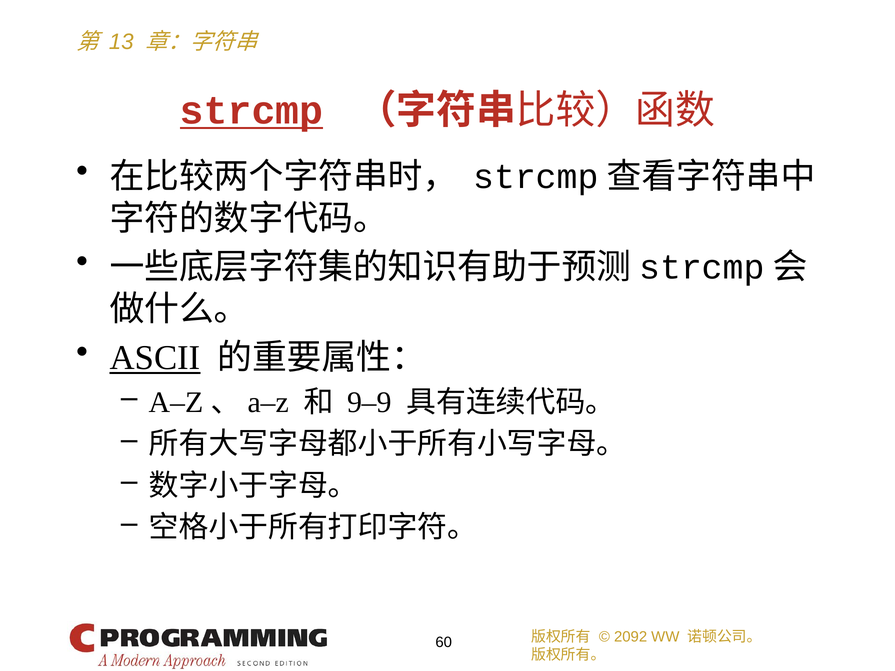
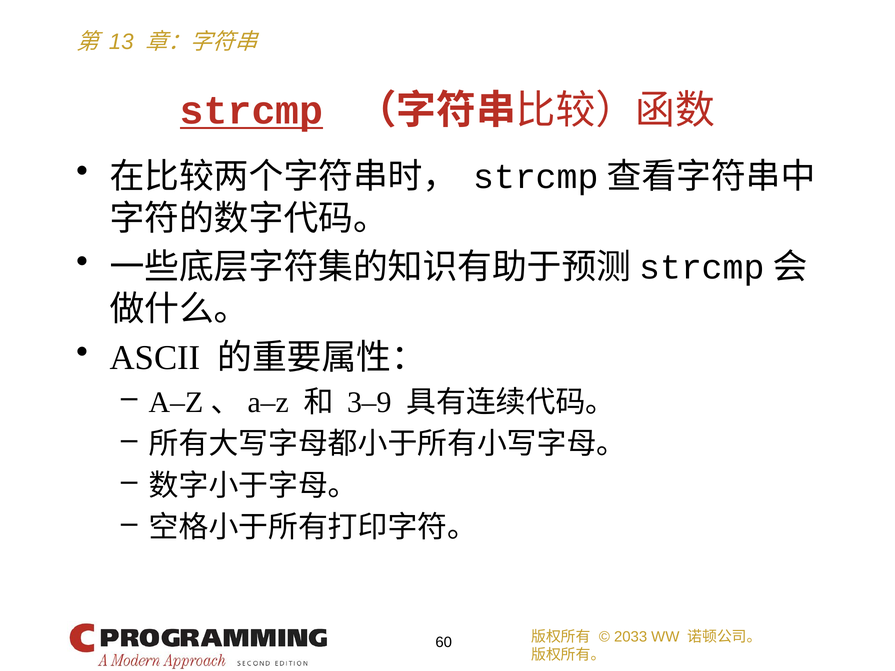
ASCII underline: present -> none (155, 358)
9–9: 9–9 -> 3–9 (369, 403)
2092: 2092 -> 2033 (631, 637)
